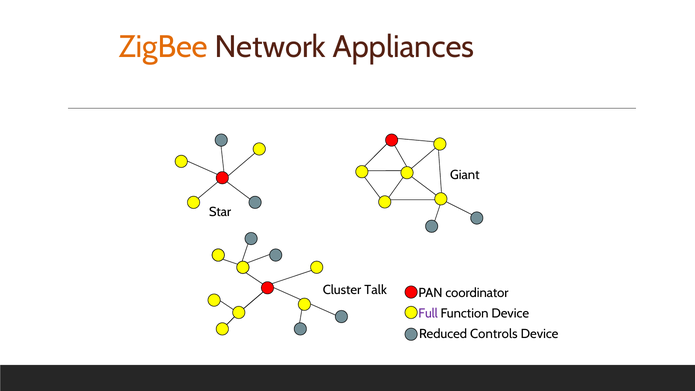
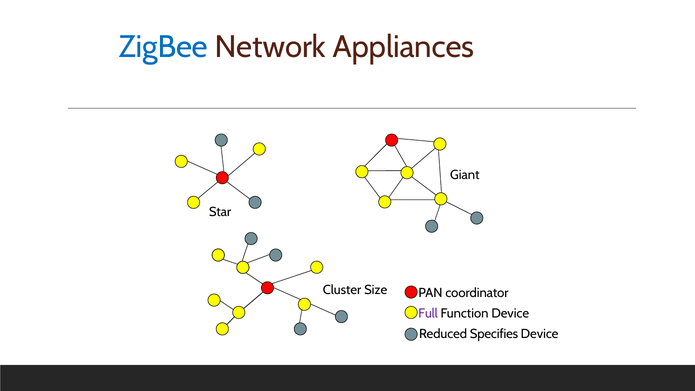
ZigBee colour: orange -> blue (163, 47)
Talk: Talk -> Size (376, 290)
Controls: Controls -> Specifies (494, 334)
